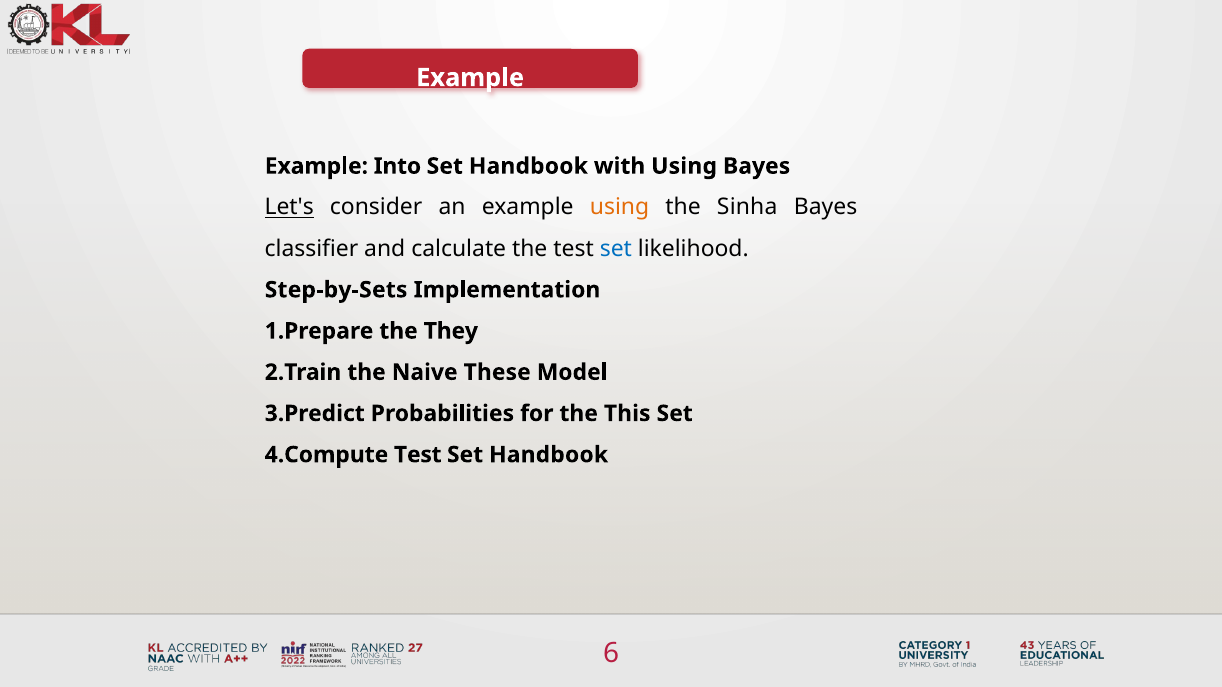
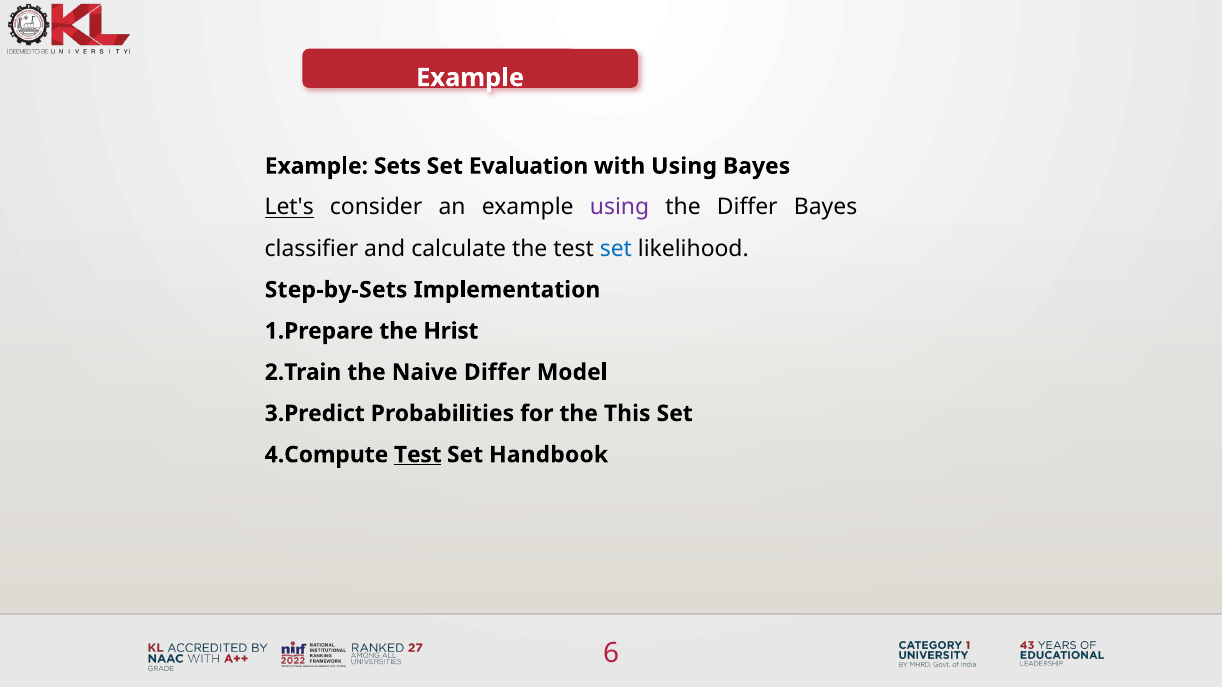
Into: Into -> Sets (397, 166)
Handbook: Handbook -> Evaluation (529, 166)
using colour: orange -> purple (620, 207)
the Sinha: Sinha -> Differ (747, 207)
They: They -> Hrist (451, 331)
Naive These: These -> Differ (497, 372)
Test underline: none -> present (418, 455)
